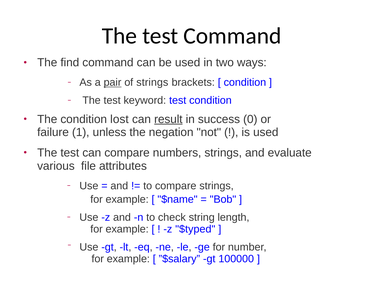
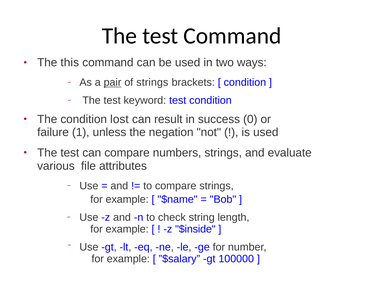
find: find -> this (70, 63)
result underline: present -> none (168, 119)
$typed: $typed -> $inside (195, 229)
